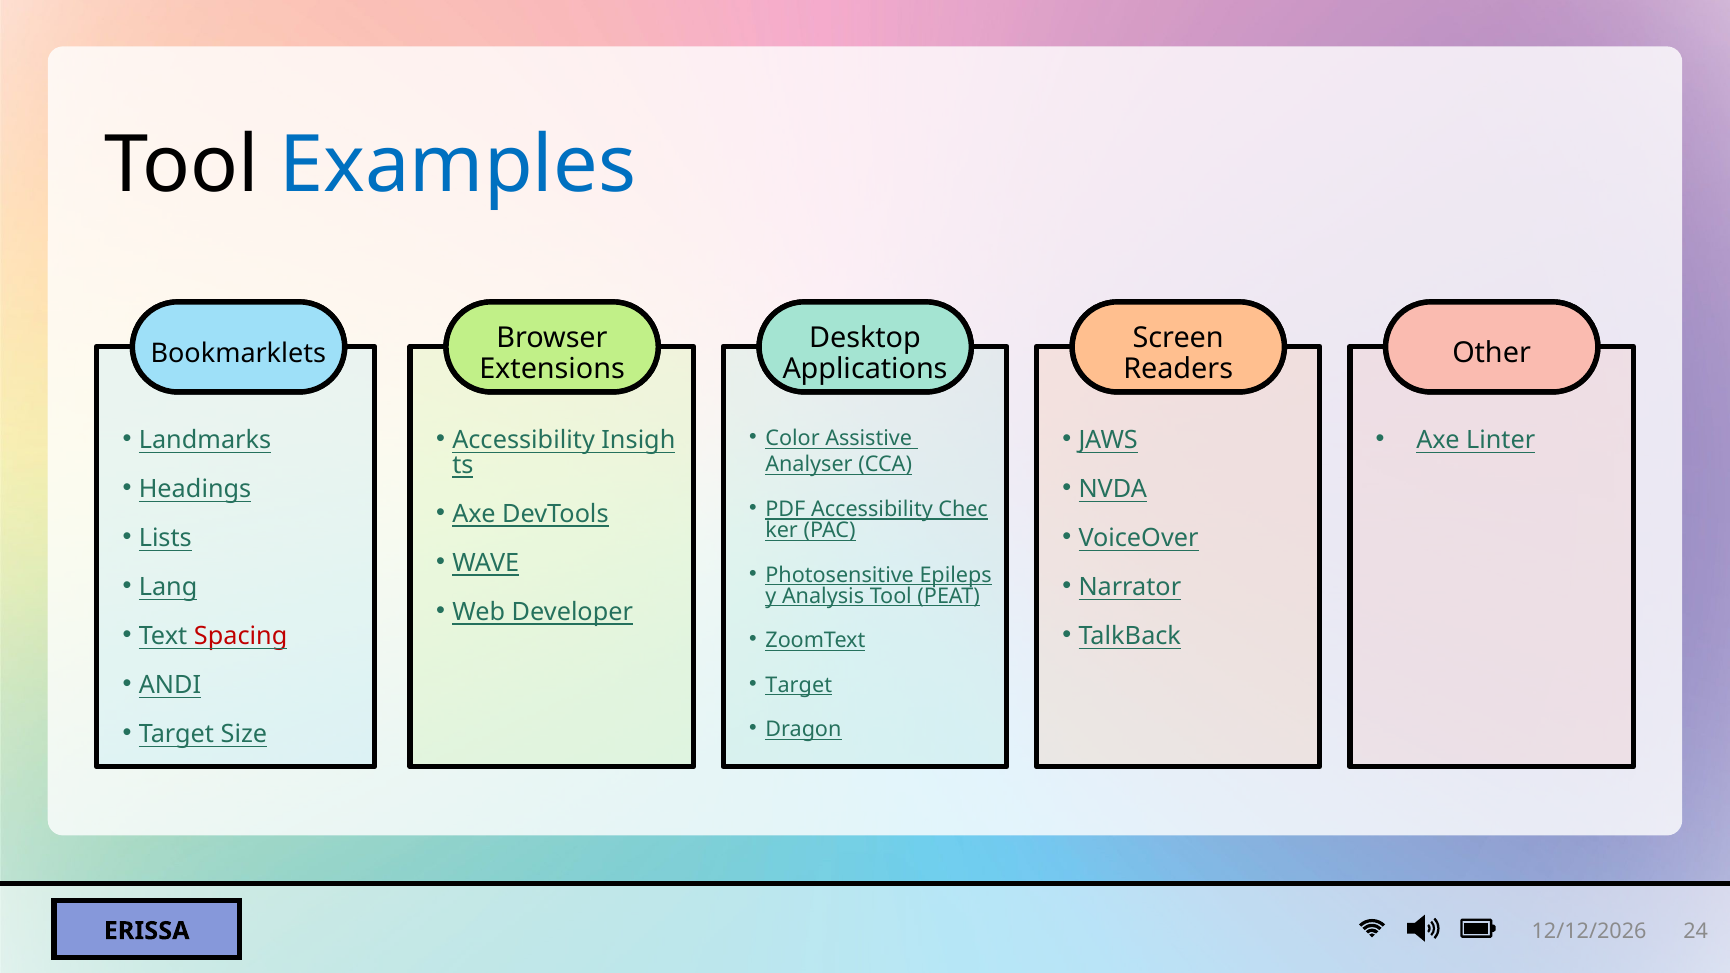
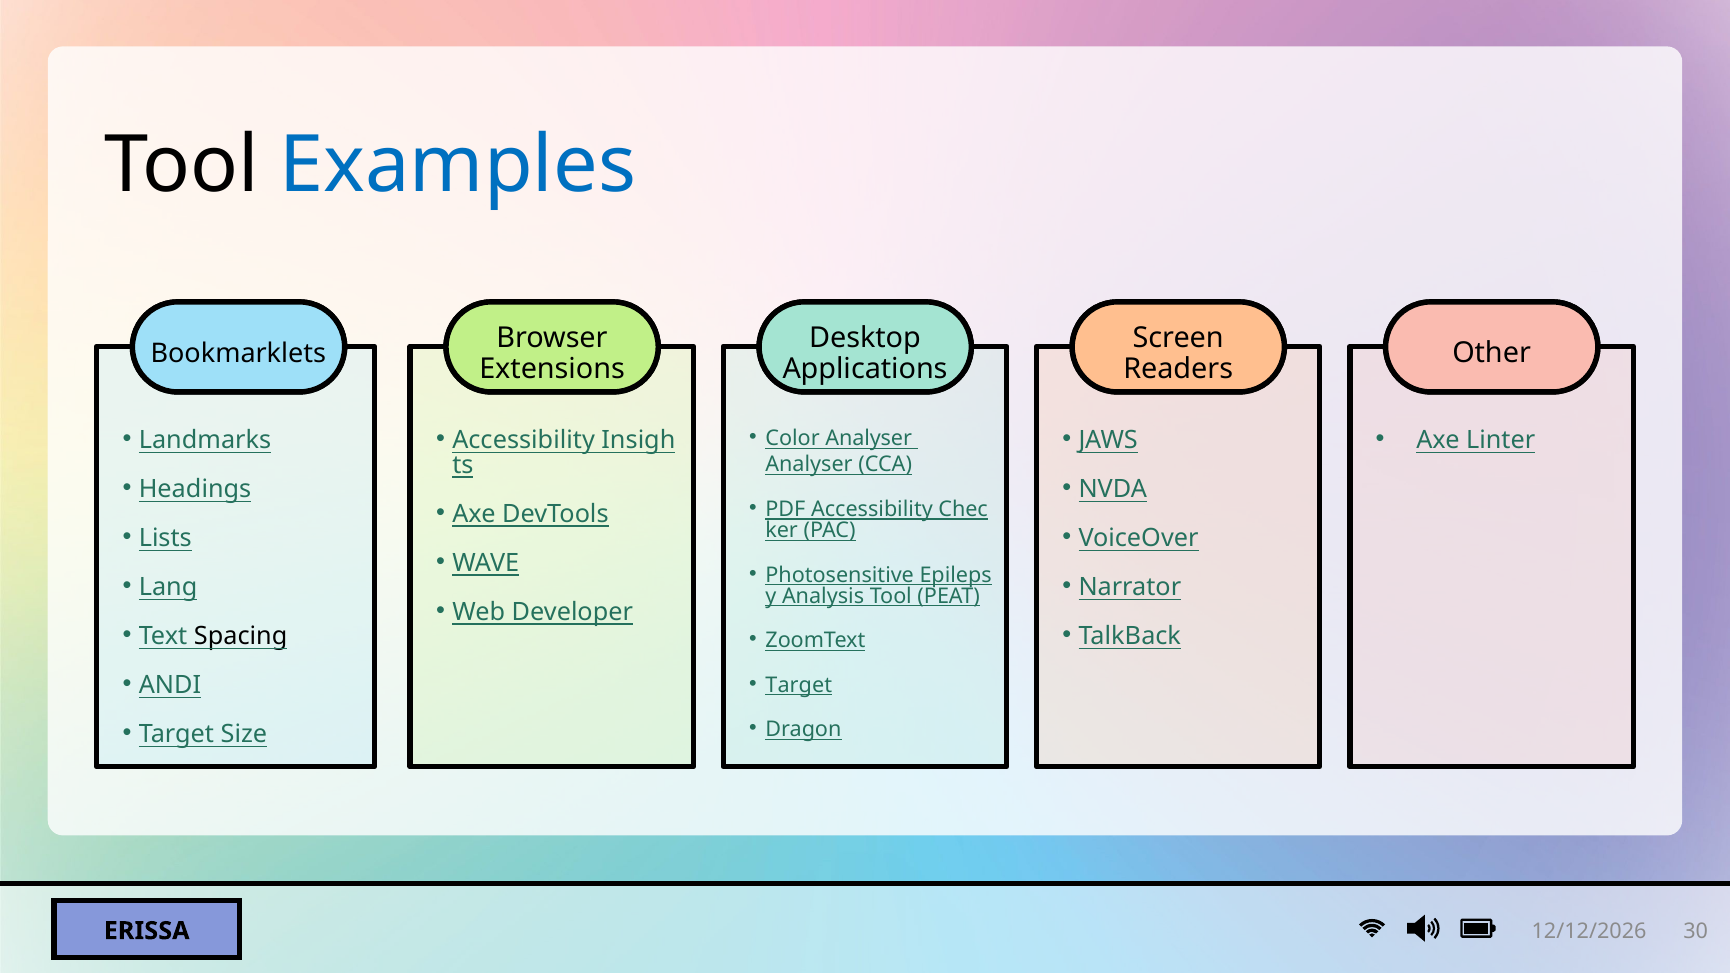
Color Assistive: Assistive -> Analyser (869, 438)
Spacing colour: red -> black (241, 637)
24: 24 -> 30 (1696, 931)
